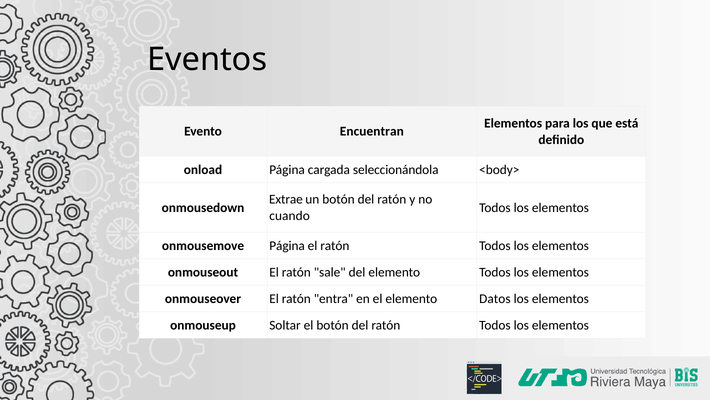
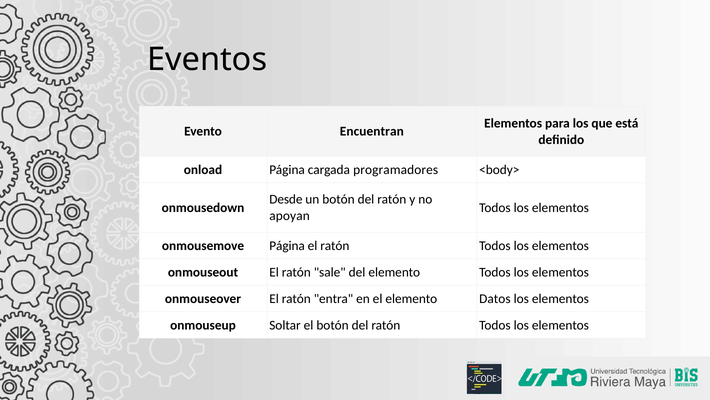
seleccionándola: seleccionándola -> programadores (396, 169)
Extrae: Extrae -> Desde (286, 199)
cuando: cuando -> apoyan (290, 216)
